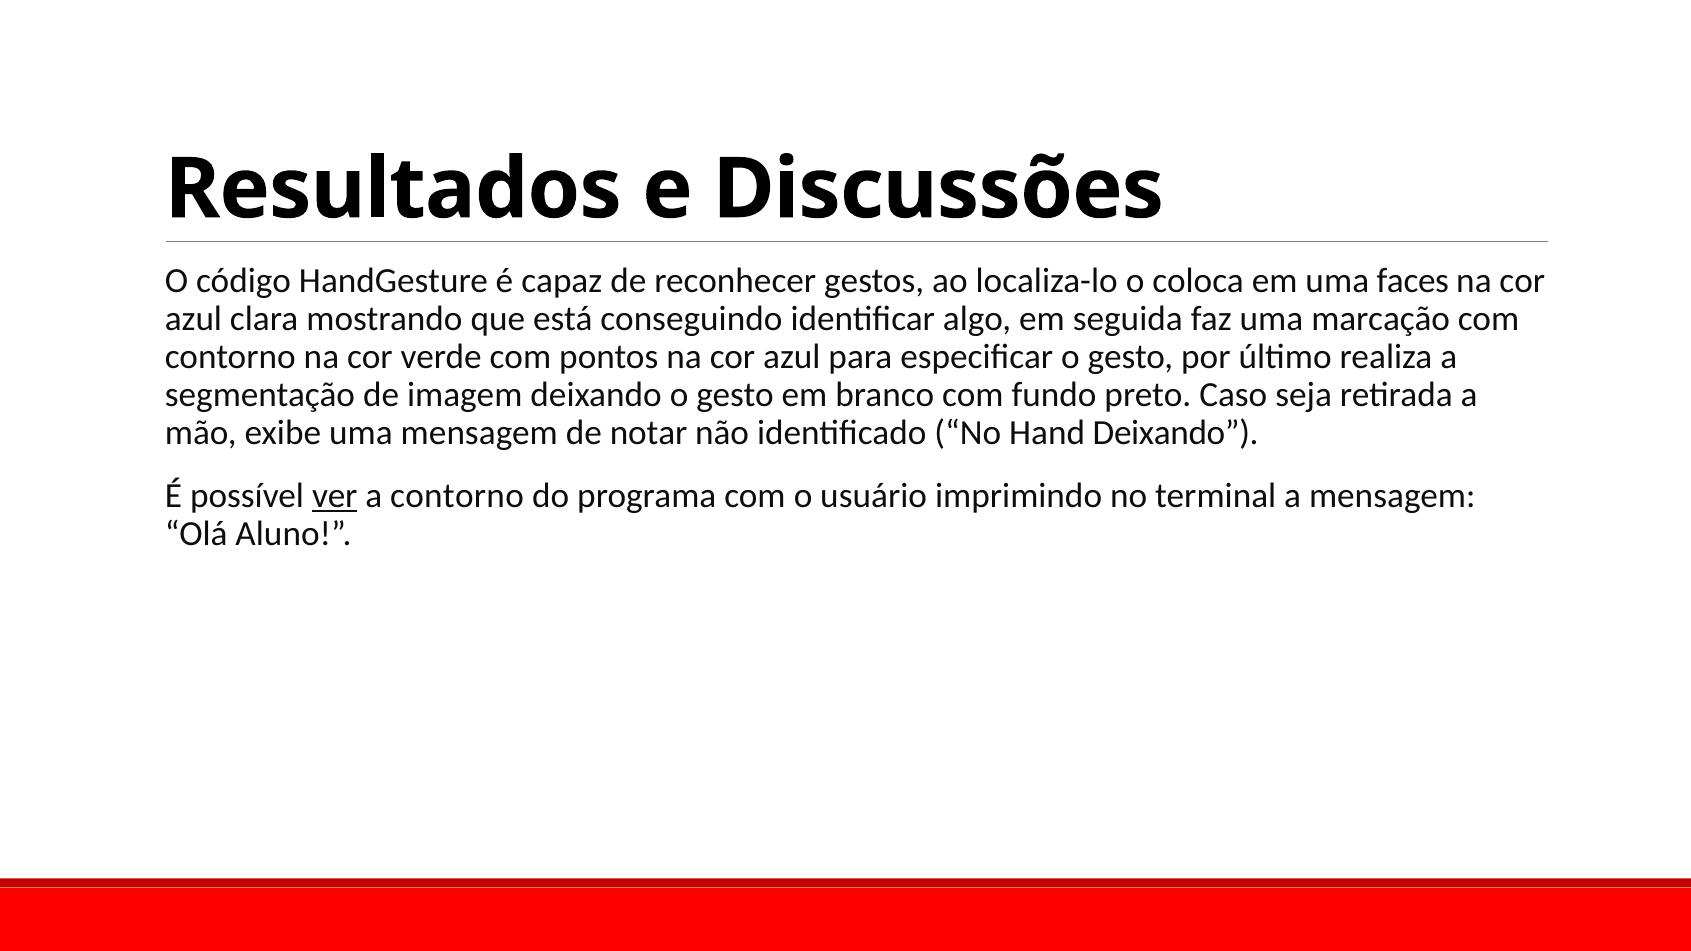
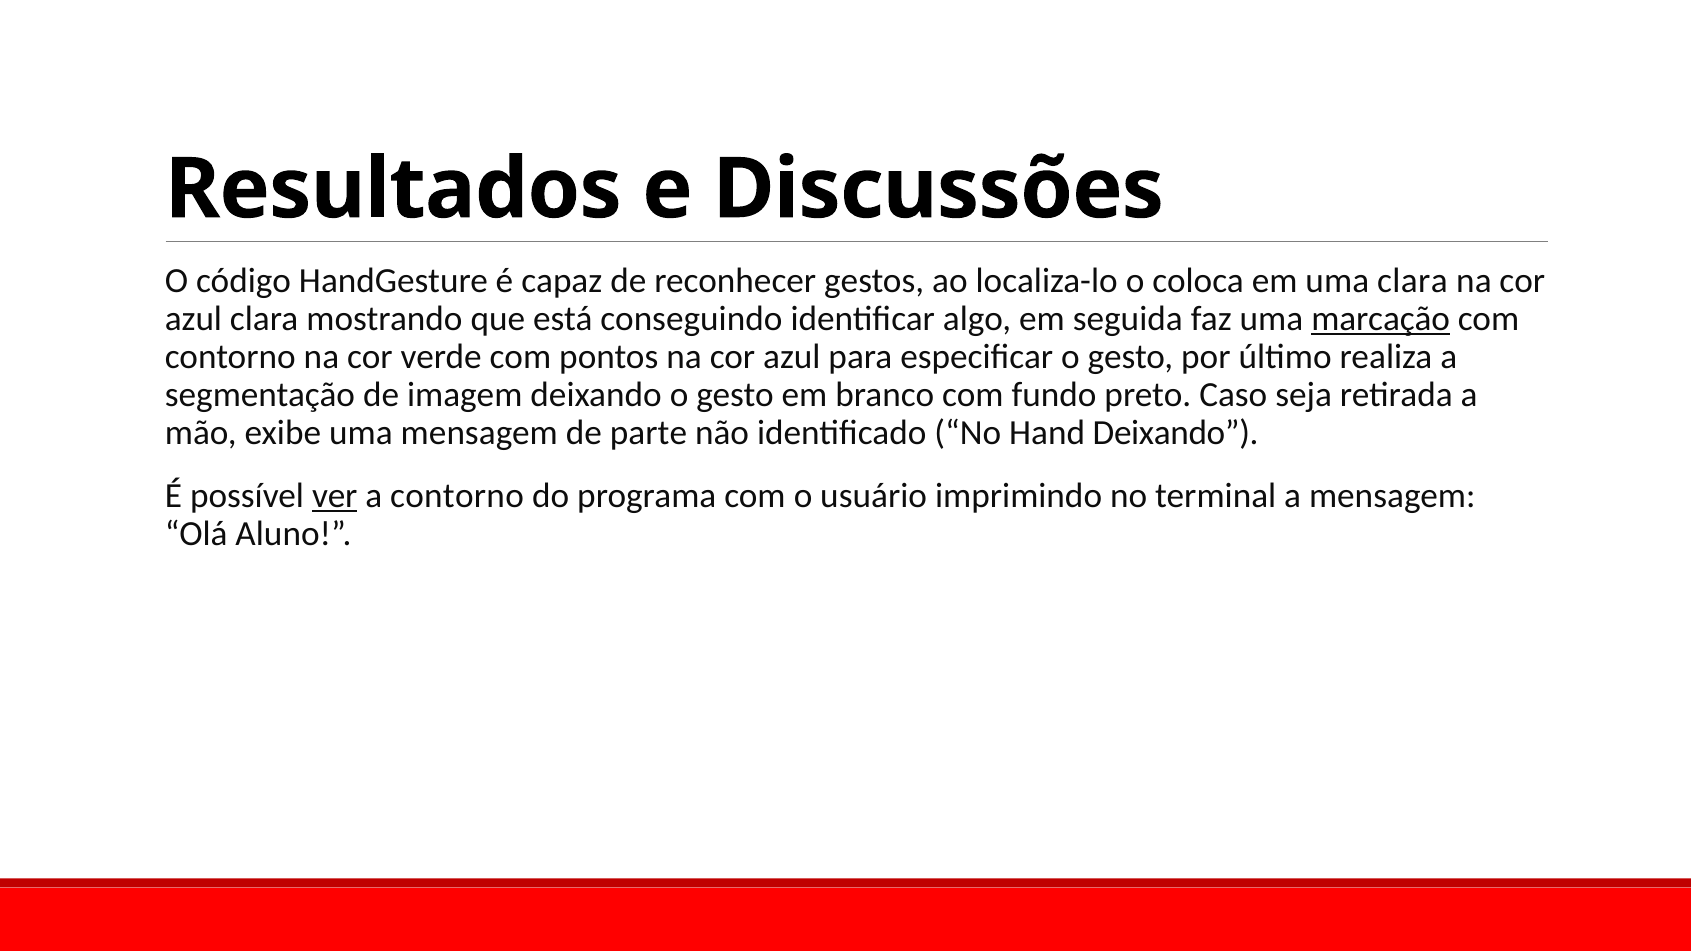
uma faces: faces -> clara (1412, 281)
marcação underline: none -> present (1381, 319)
notar: notar -> parte (648, 433)
